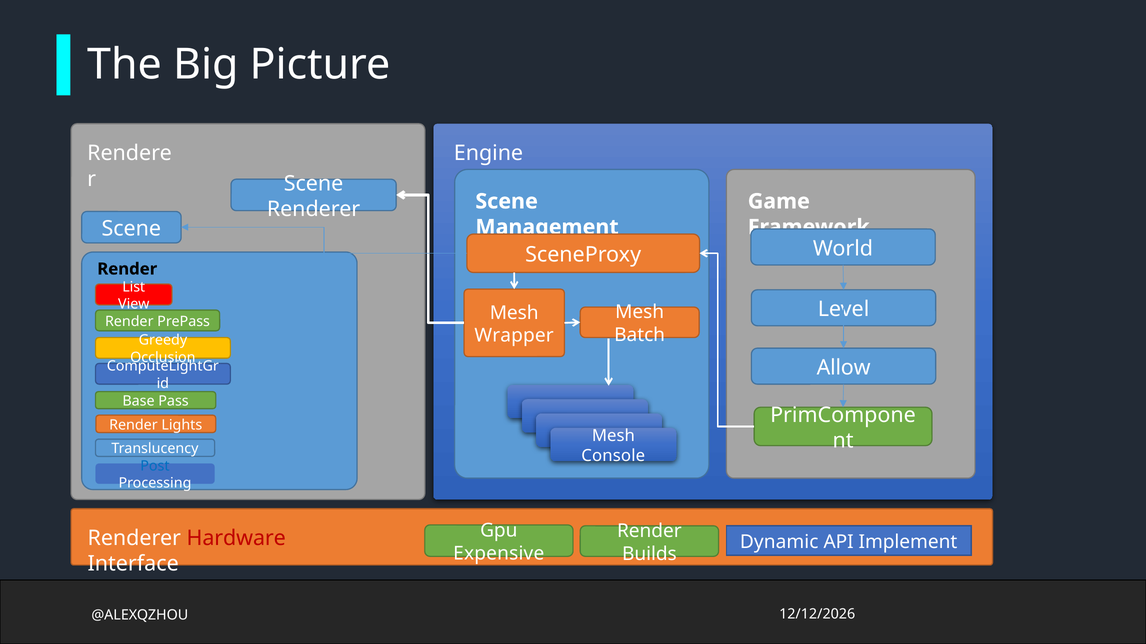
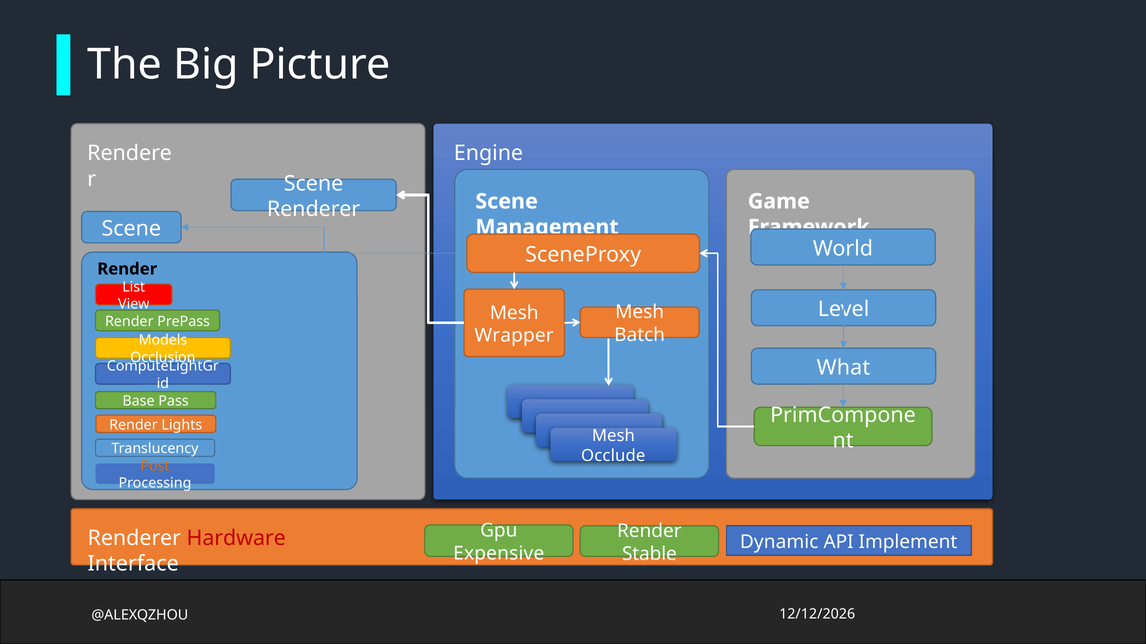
Greedy: Greedy -> Models (163, 341)
Allow: Allow -> What (843, 368)
Console: Console -> Occlude (613, 456)
Post colour: blue -> orange (155, 467)
Builds: Builds -> Stable (649, 554)
